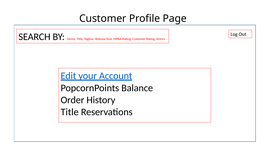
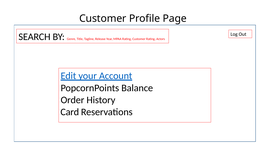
Title: Title -> Card (70, 112)
